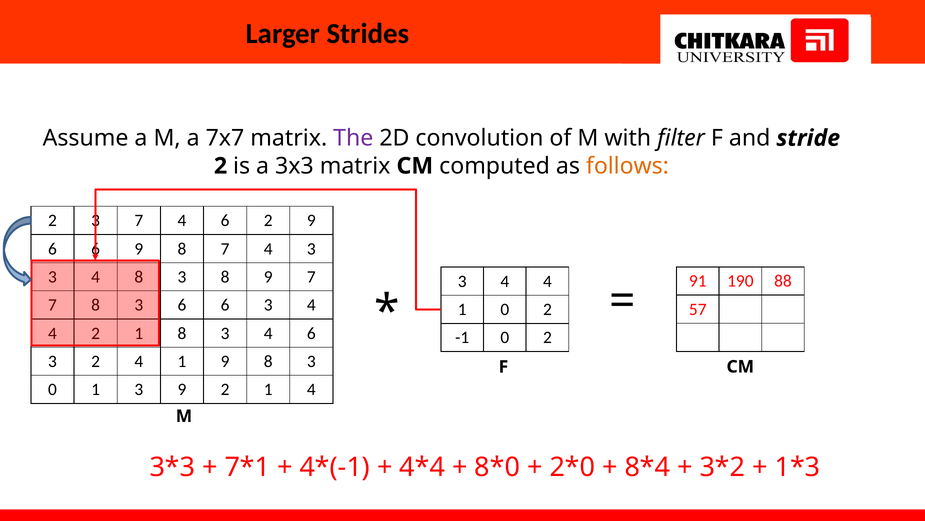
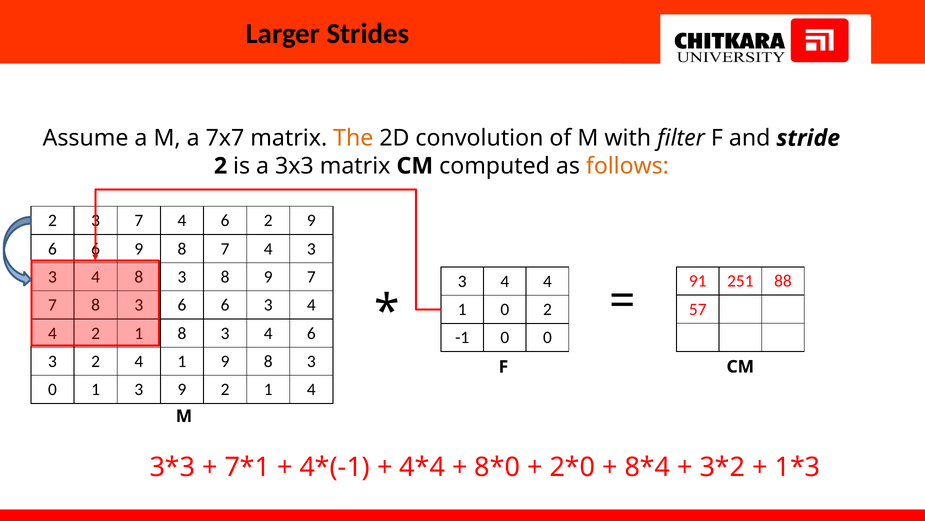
The colour: purple -> orange (353, 138)
190: 190 -> 251 (740, 281)
-1 0 2: 2 -> 0 (547, 337)
